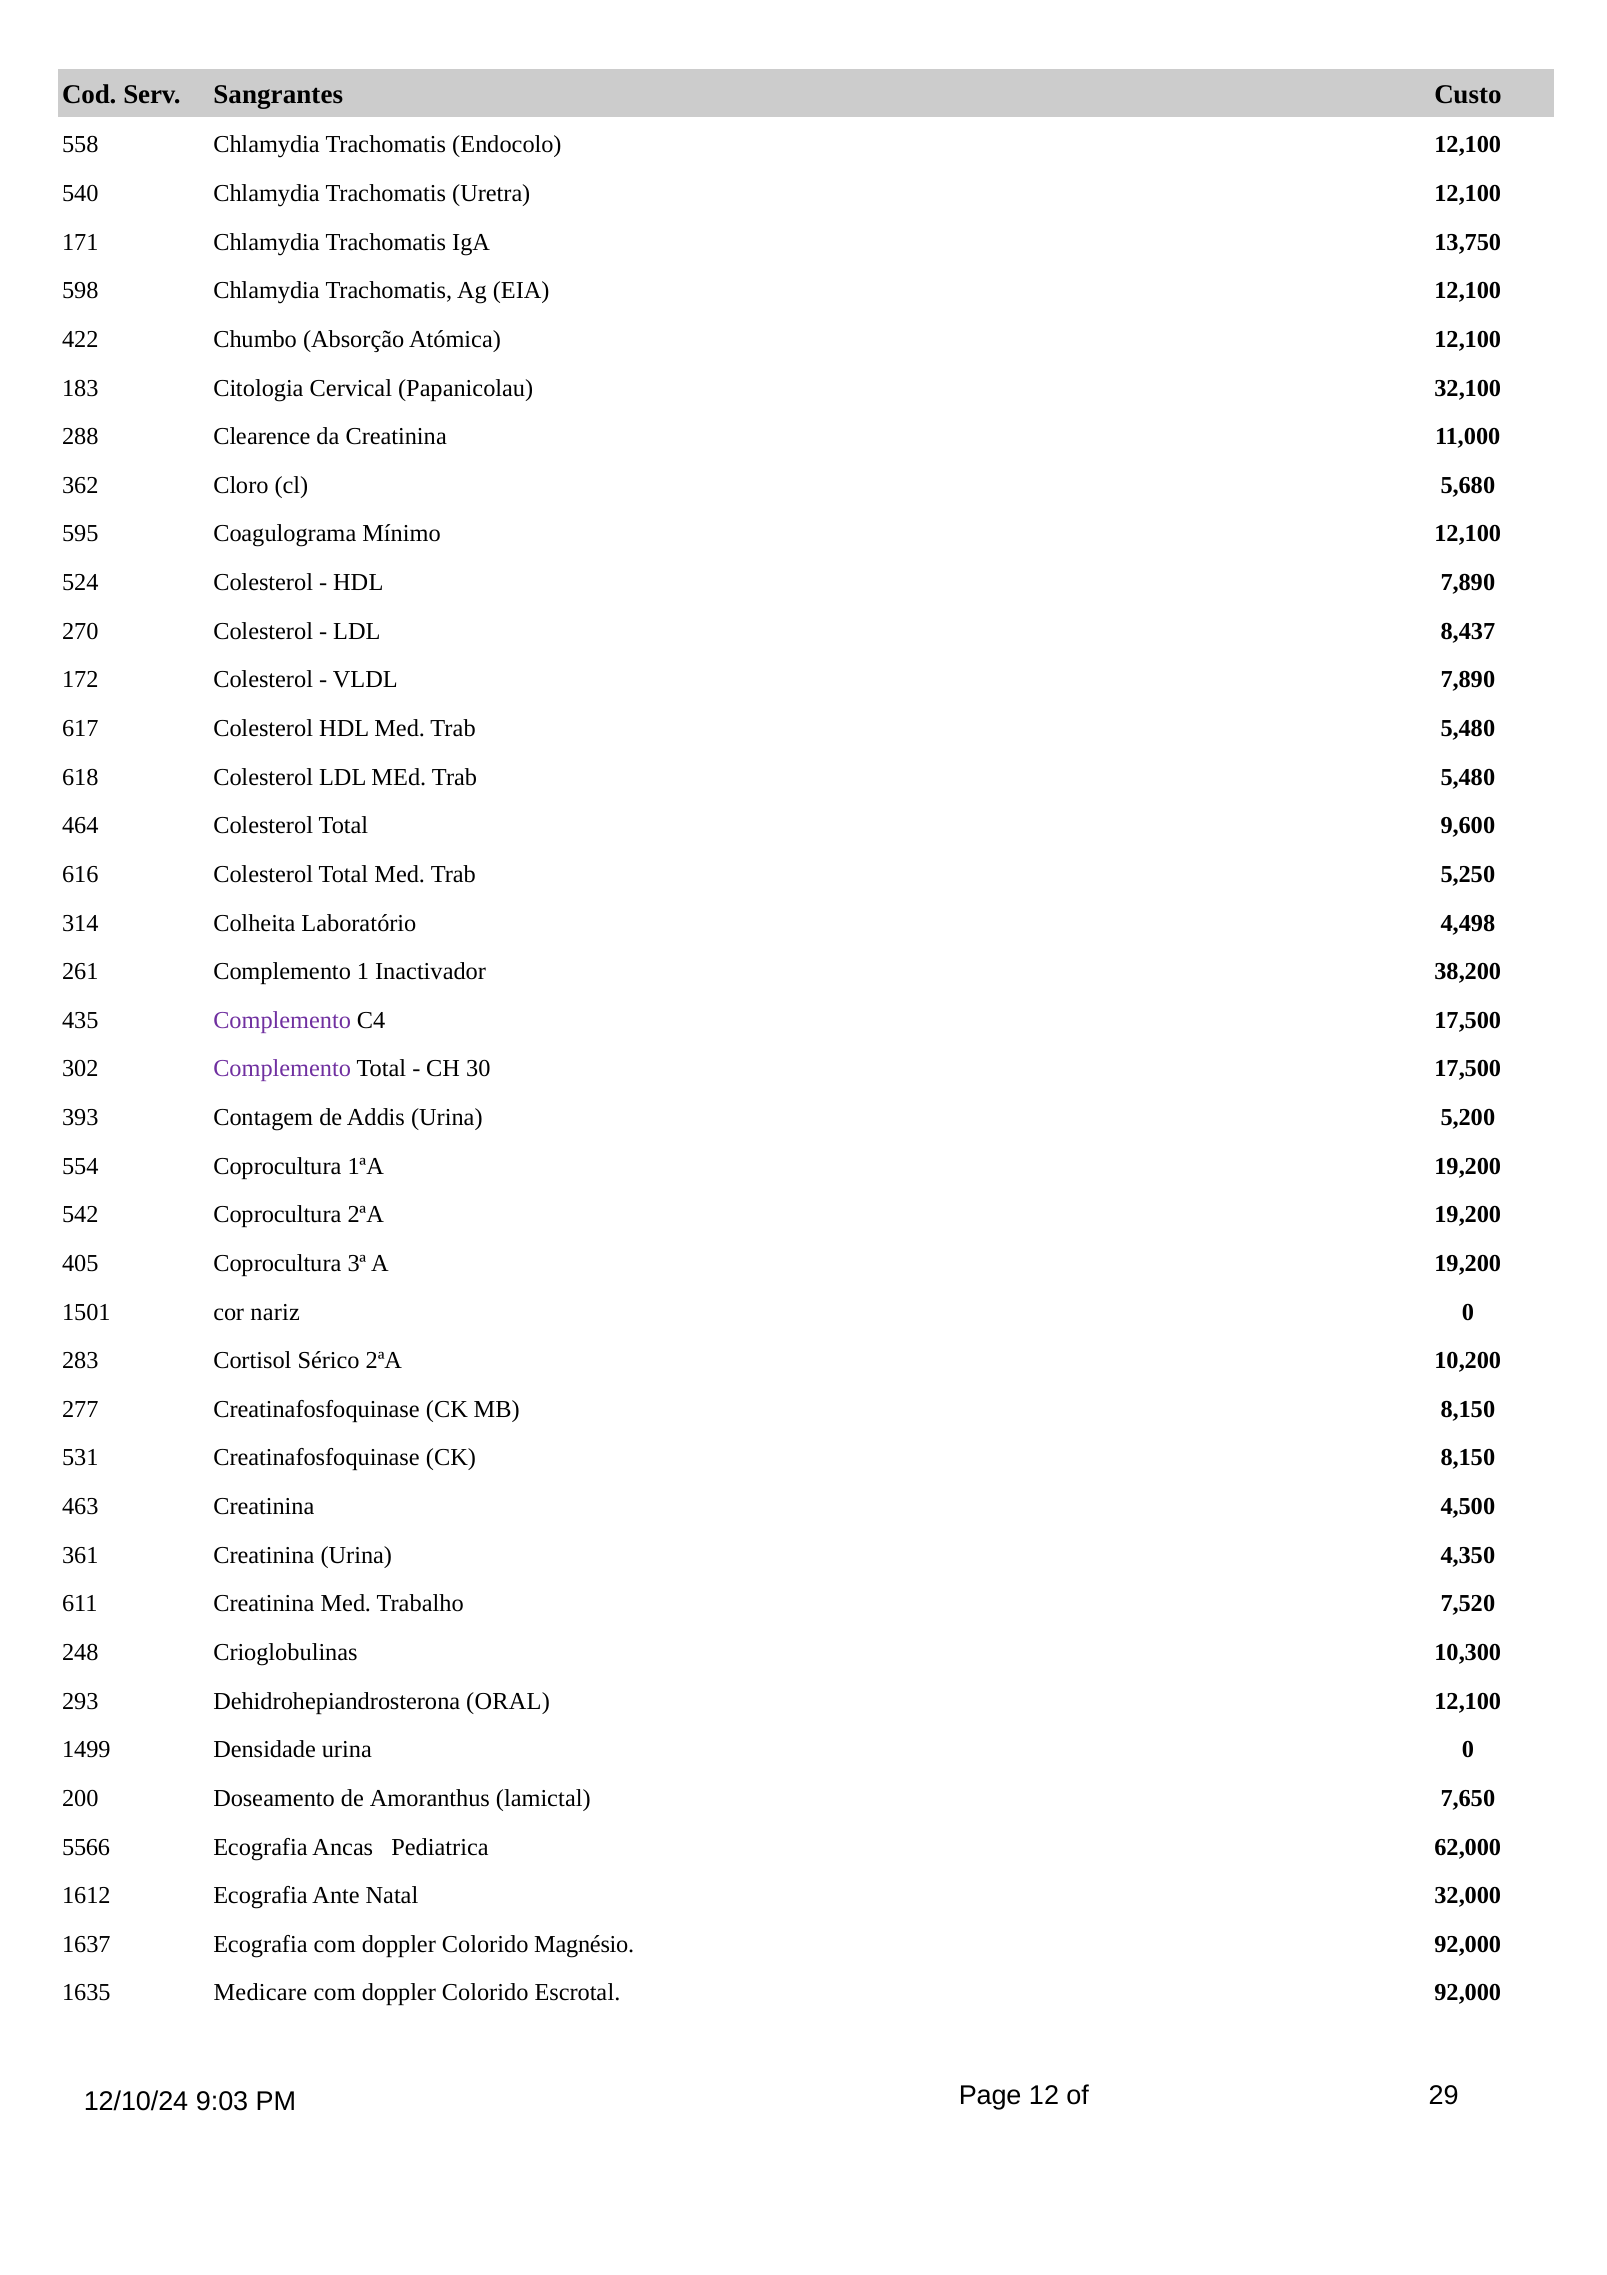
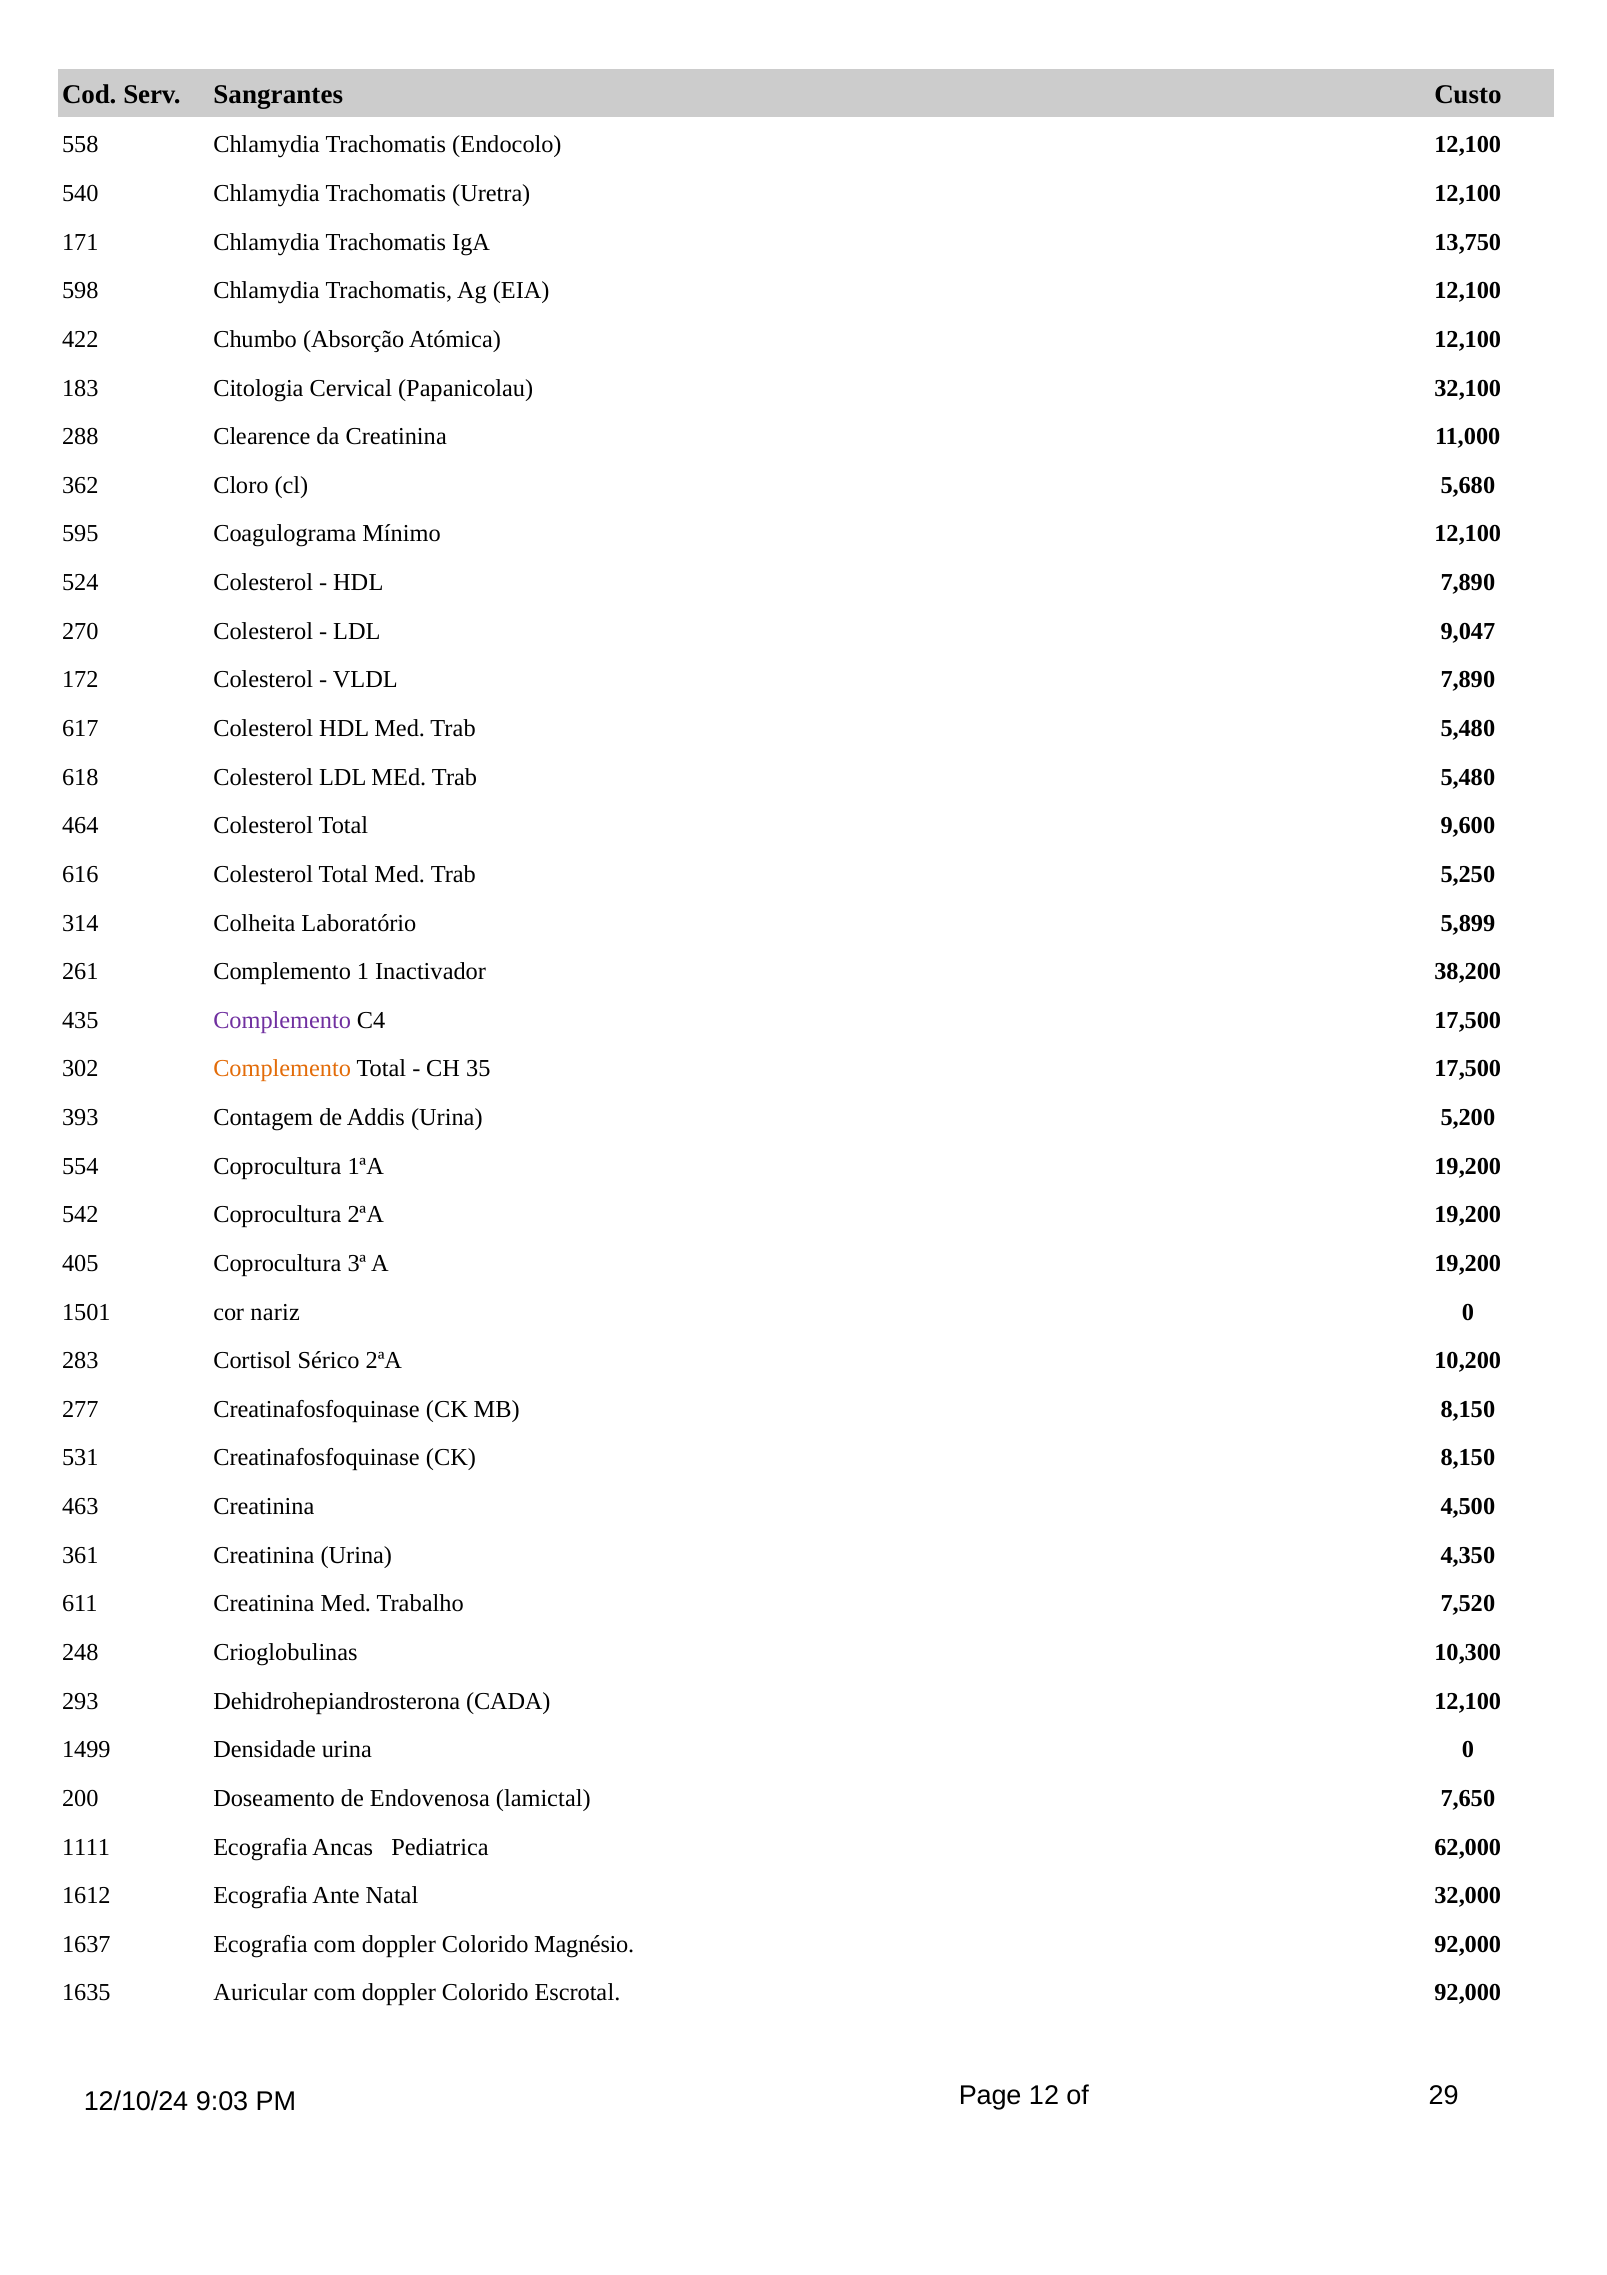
8,437: 8,437 -> 9,047 (1468, 631)
4,498: 4,498 -> 5,899 (1468, 923)
Complemento colour: purple -> orange (282, 1068)
30: 30 -> 35 (478, 1068)
ORAL: ORAL -> CADA (508, 1700)
Amoranthus: Amoranthus -> Endovenosa (430, 1798)
5566: 5566 -> 1111 (86, 1846)
Medicare: Medicare -> Auricular (260, 1992)
